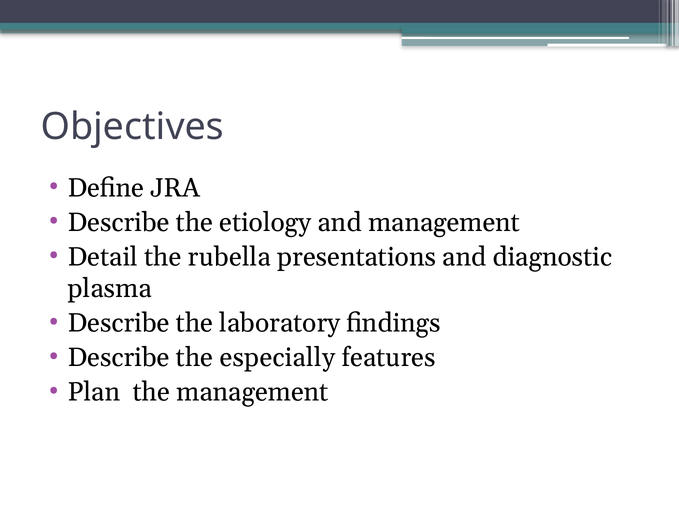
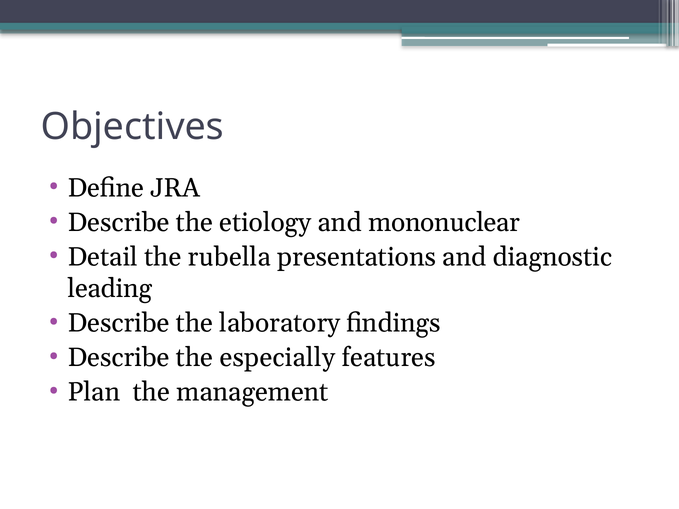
and management: management -> mononuclear (444, 223)
plasma: plasma -> leading (110, 289)
